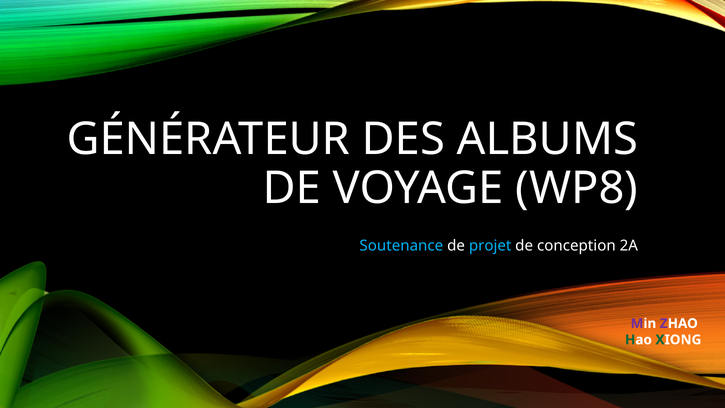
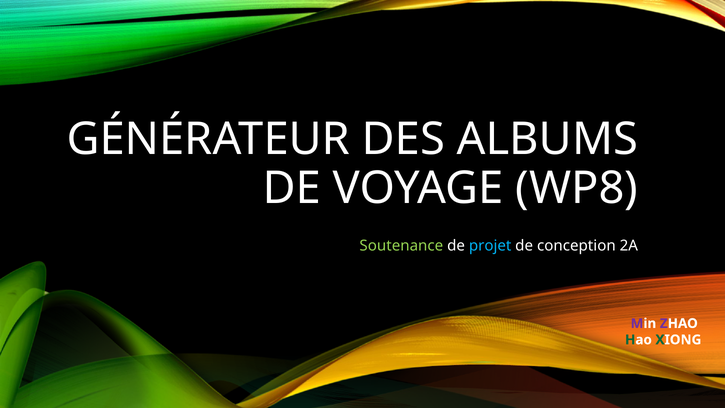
Soutenance colour: light blue -> light green (401, 246)
